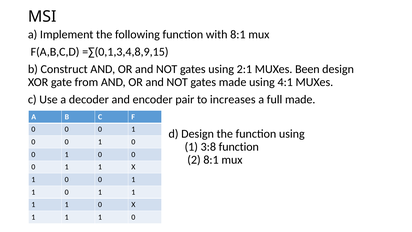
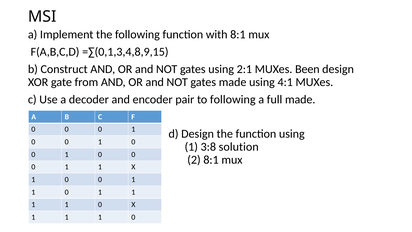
to increases: increases -> following (233, 99)
3:8 function: function -> solution (239, 147)
